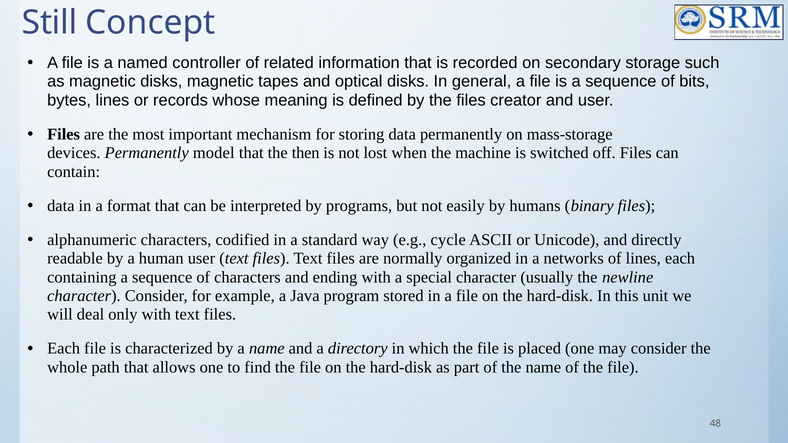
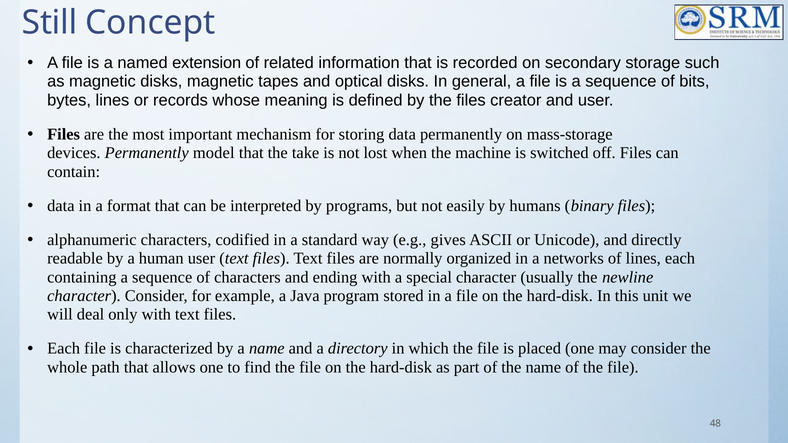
controller: controller -> extension (207, 63)
then: then -> take (306, 153)
cycle: cycle -> gives (448, 240)
